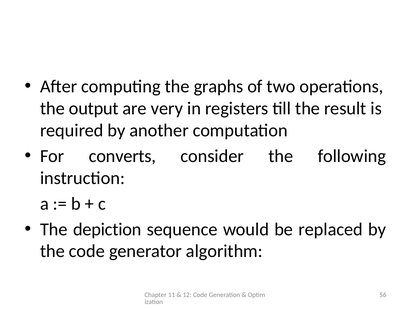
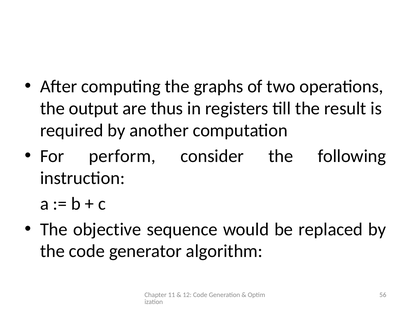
very: very -> thus (167, 108)
converts: converts -> perform (122, 156)
depiction: depiction -> objective (107, 229)
